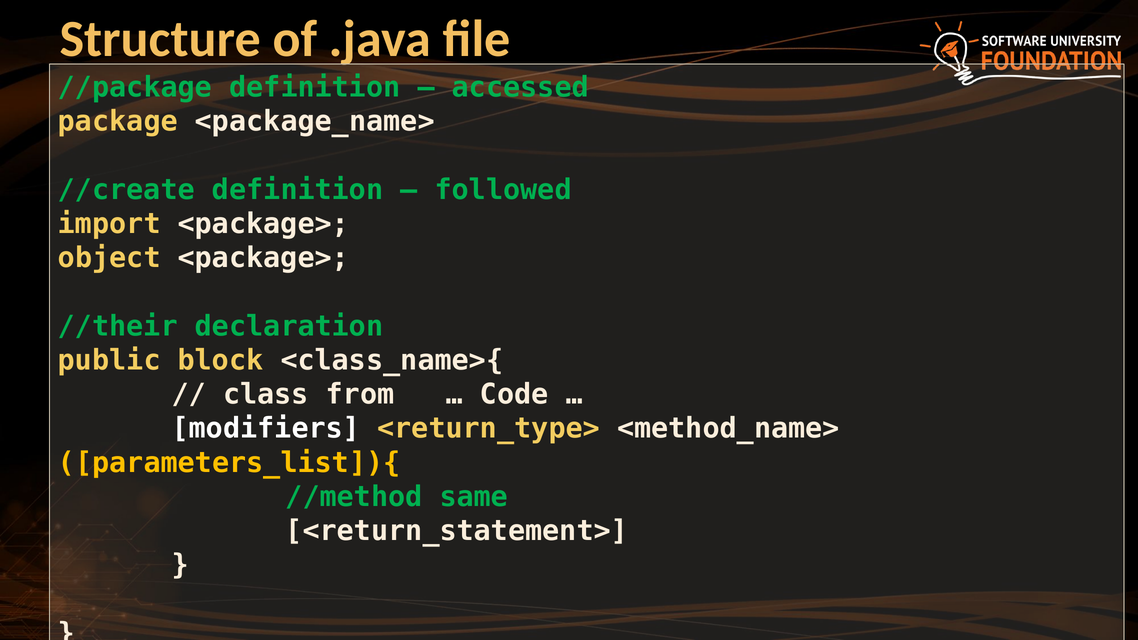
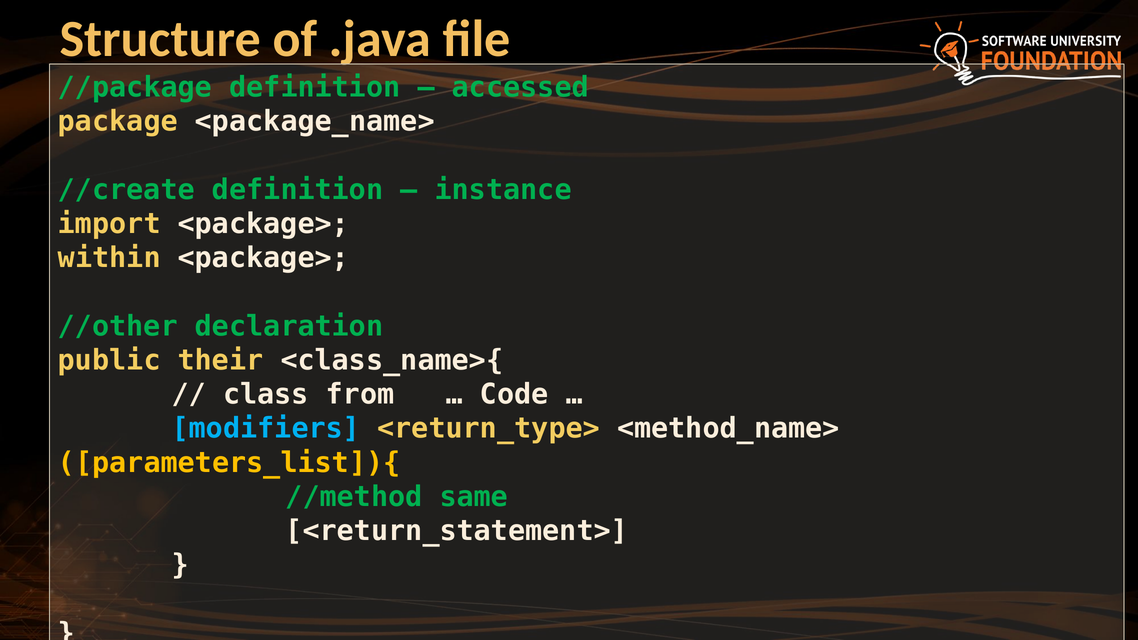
followed: followed -> instance (503, 190)
object: object -> within (109, 258)
//their: //their -> //other (118, 326)
block: block -> their (221, 360)
modifiers colour: white -> light blue (266, 429)
